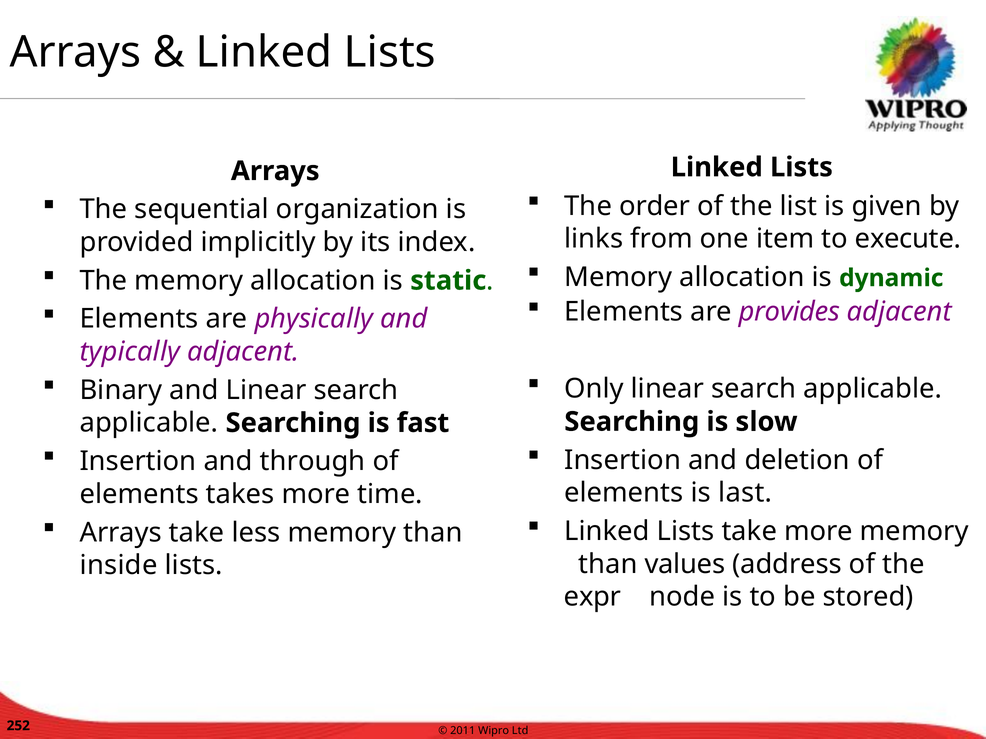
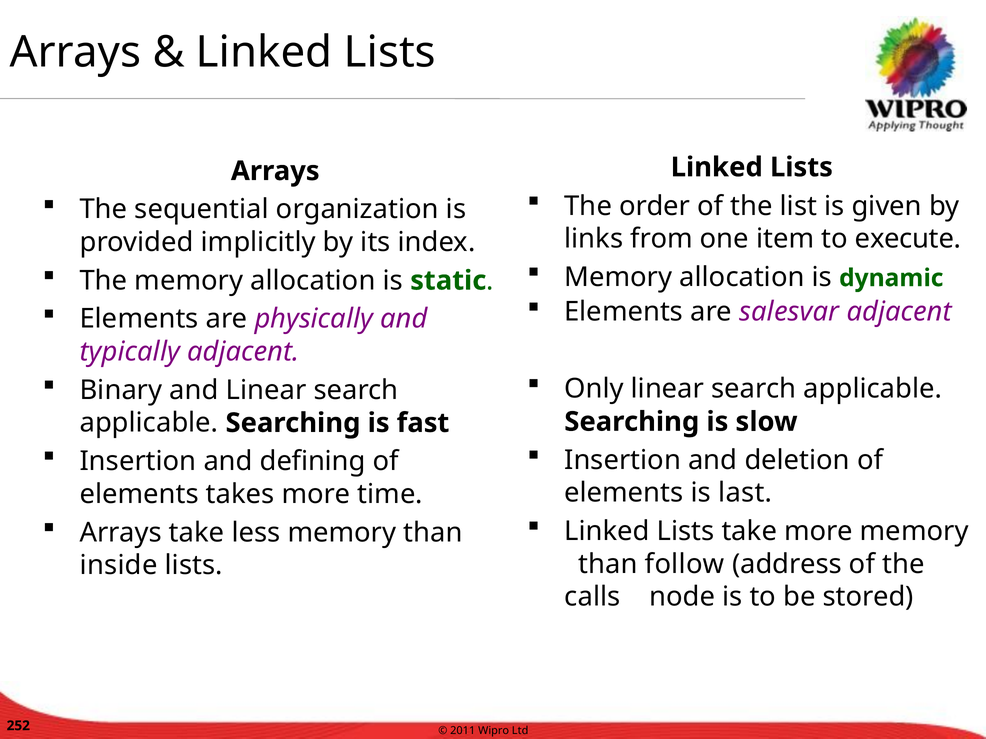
provides: provides -> salesvar (789, 312)
through: through -> defining (313, 462)
values: values -> follow (685, 564)
expr: expr -> calls (592, 597)
